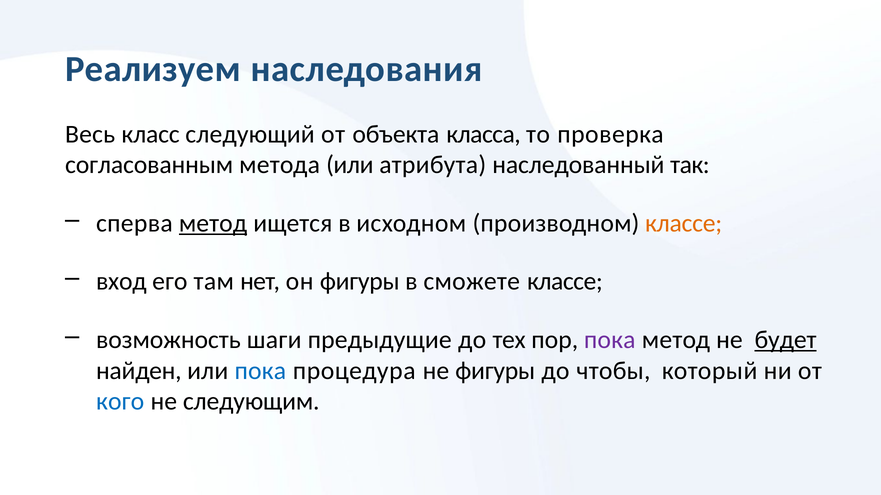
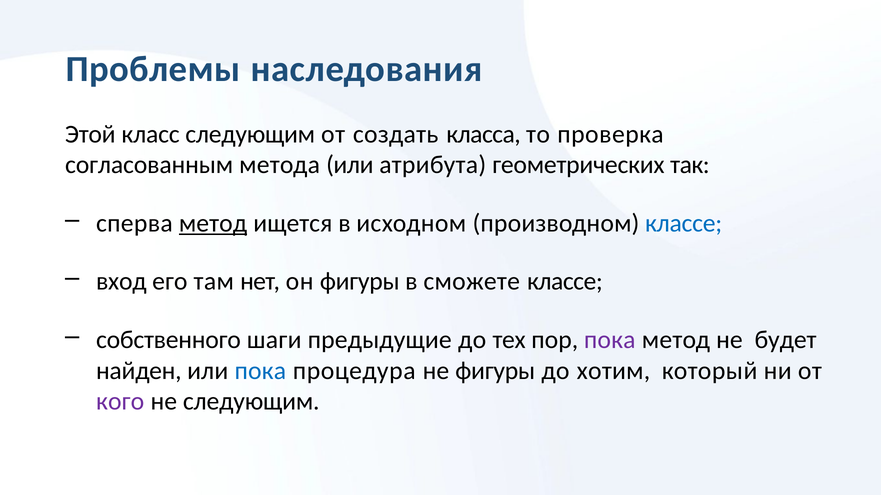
Реализуем: Реализуем -> Проблемы (153, 69)
Весь: Весь -> Этой (90, 134)
класс следующий: следующий -> следующим (250, 134)
объекта: объекта -> создать (396, 134)
наследованный: наследованный -> геометрических (578, 165)
классе colour: orange -> blue (684, 223)
возможность: возможность -> собственного (168, 340)
будет underline: present -> none (786, 340)
чтобы: чтобы -> хотим (613, 371)
кого colour: blue -> purple (120, 402)
